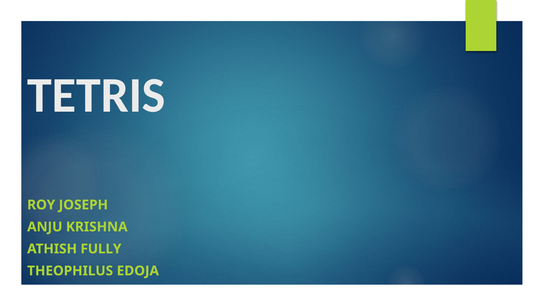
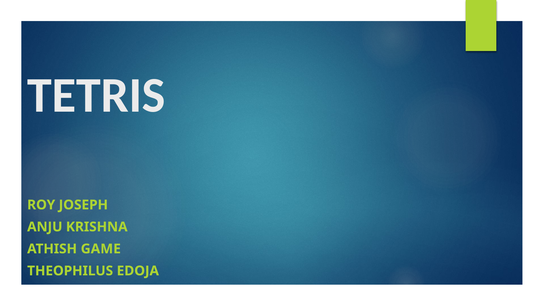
FULLY: FULLY -> GAME (101, 249)
